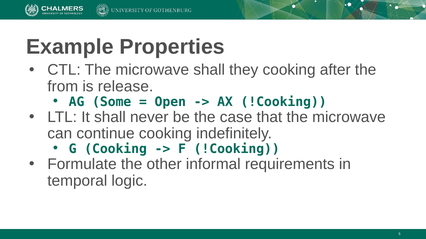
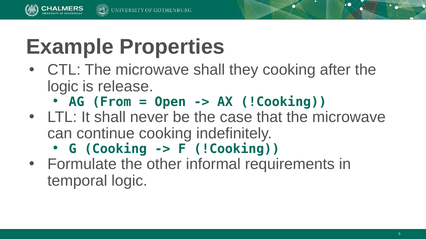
from: from -> logic (63, 87)
Some: Some -> From (112, 102)
